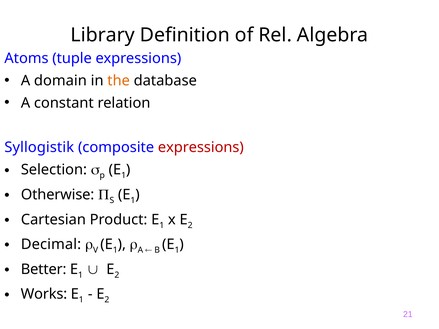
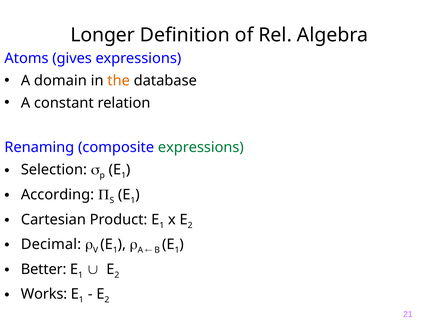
Library: Library -> Longer (103, 35)
tuple: tuple -> gives (72, 59)
Syllogistik: Syllogistik -> Renaming (39, 147)
expressions colour: red -> green (201, 147)
Otherwise: Otherwise -> According (58, 195)
